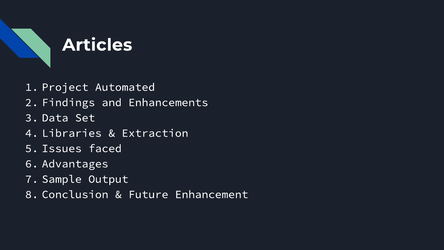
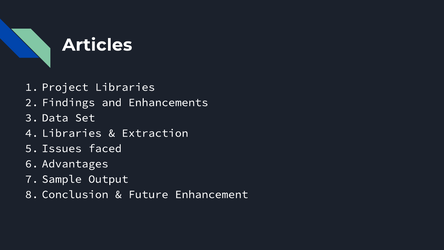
Project Automated: Automated -> Libraries (125, 87)
